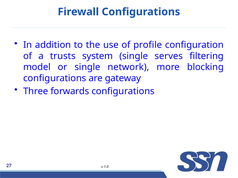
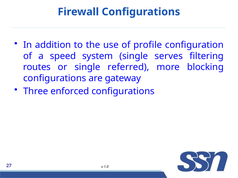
trusts: trusts -> speed (63, 56)
model: model -> routes (37, 67)
network: network -> referred (128, 67)
forwards: forwards -> enforced (70, 91)
